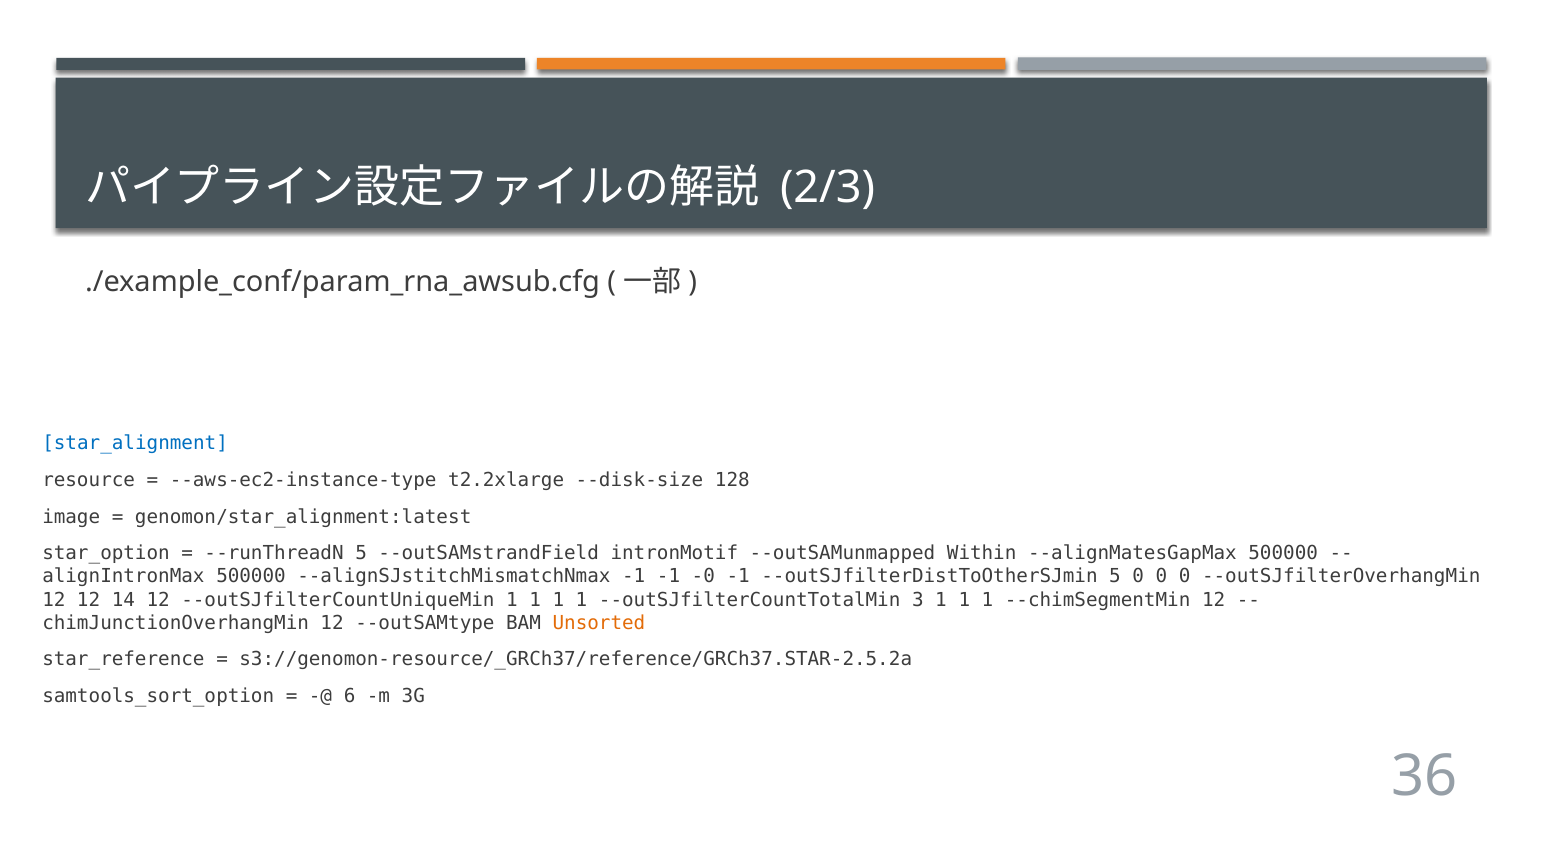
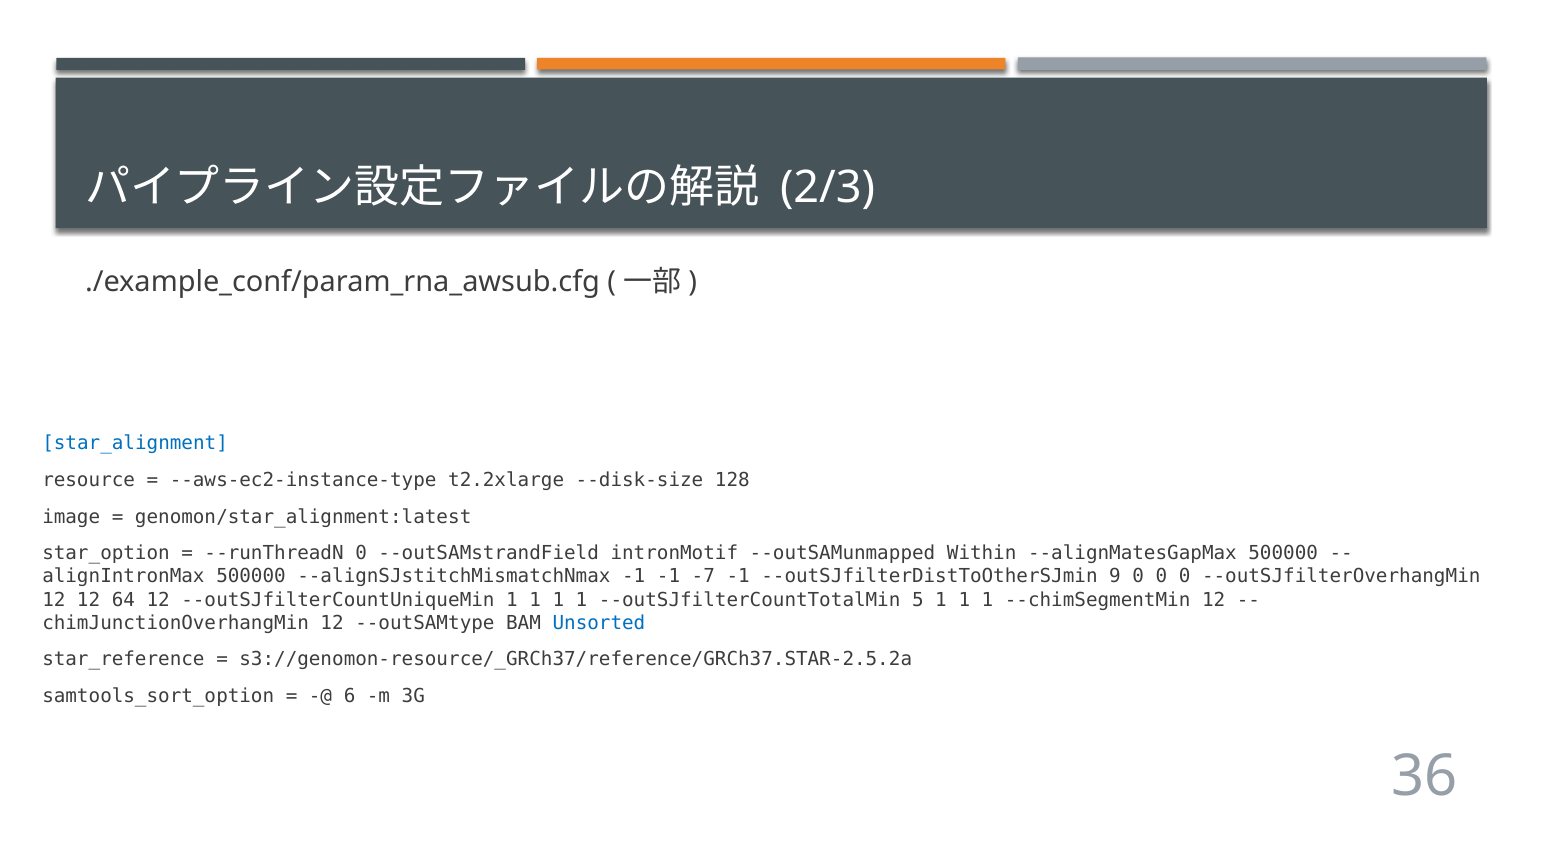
--runThreadN 5: 5 -> 0 (361, 553)
-0: -0 -> -7 (703, 577)
--outSJfilterDistToOtherSJmin 5: 5 -> 9 (1115, 577)
14: 14 -> 64 (123, 600)
3: 3 -> 5 (918, 600)
Unsorted colour: orange -> blue (599, 623)
